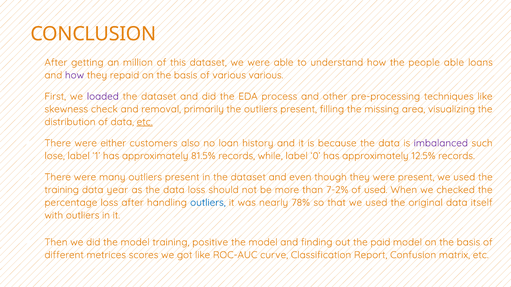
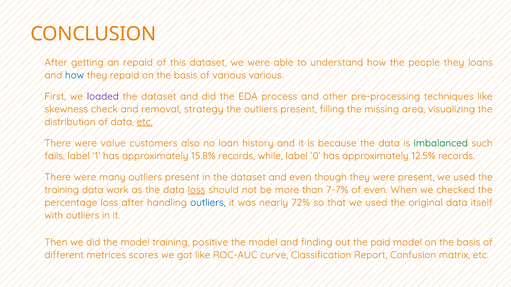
an million: million -> repaid (138, 63)
people able: able -> they (454, 63)
how colour: purple -> blue (75, 75)
primarily: primarily -> strategy (204, 109)
either: either -> value (113, 143)
imbalanced colour: purple -> green (441, 143)
lose: lose -> fails (55, 156)
81.5%: 81.5% -> 15.8% (203, 156)
year: year -> work (118, 190)
loss underline: none -> present (196, 190)
7-2%: 7-2% -> 7-7% (337, 190)
of used: used -> even (376, 190)
78%: 78% -> 72% (301, 203)
